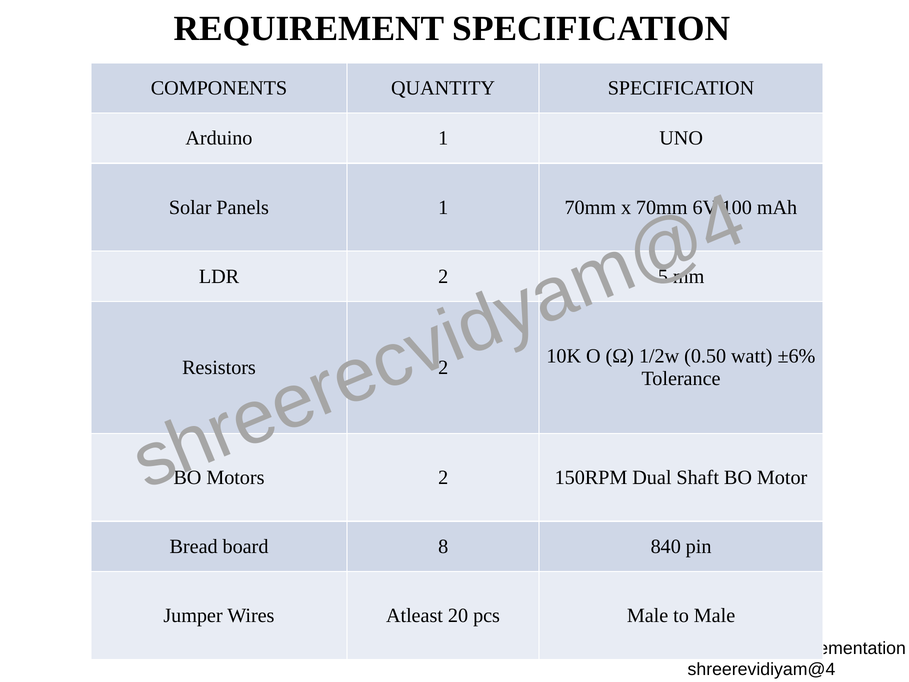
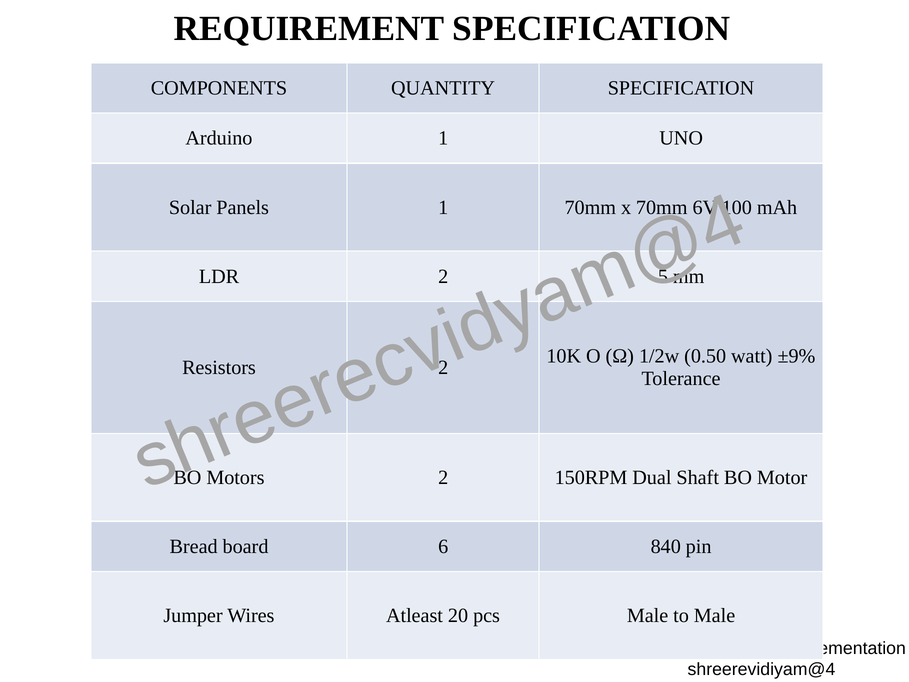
±6%: ±6% -> ±9% (796, 356)
8: 8 -> 6 (443, 546)
